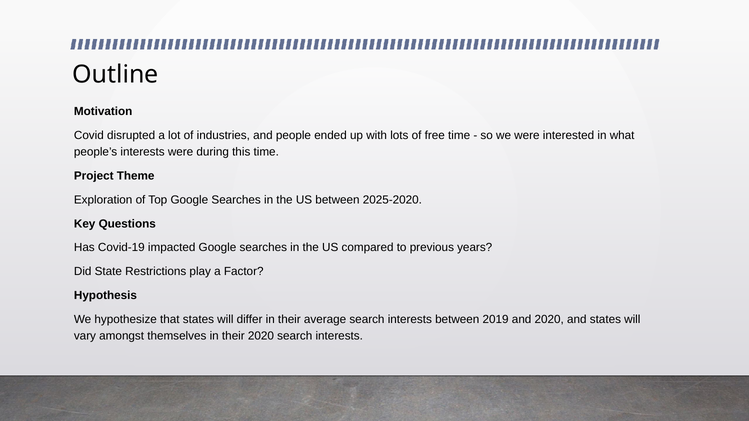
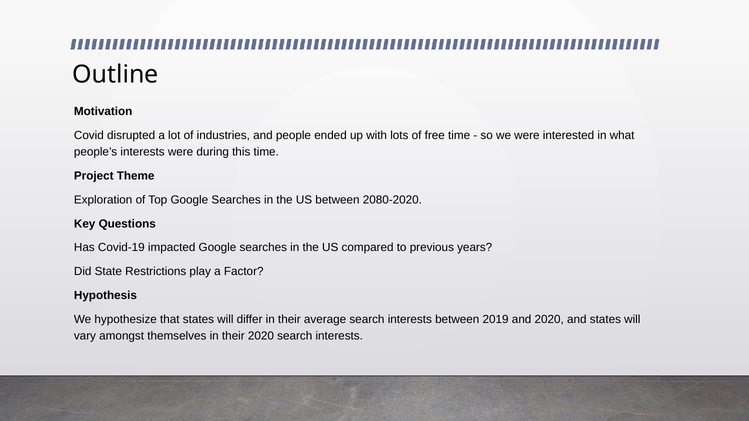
2025-2020: 2025-2020 -> 2080-2020 (392, 200)
